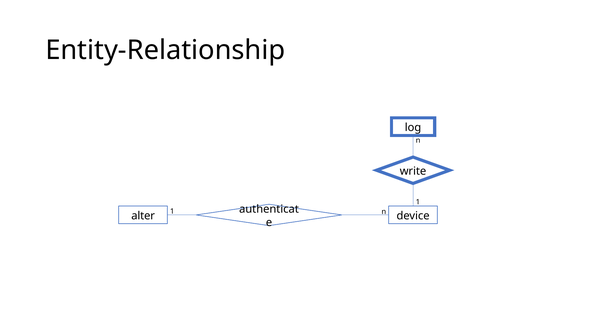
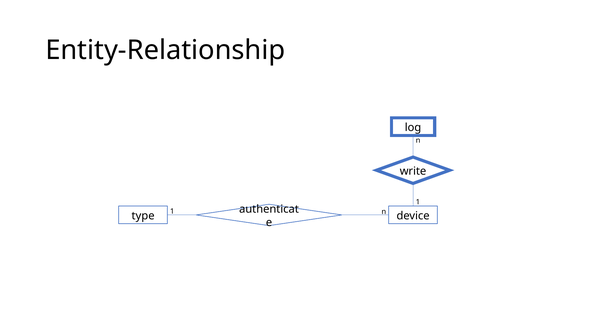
alter: alter -> type (143, 216)
